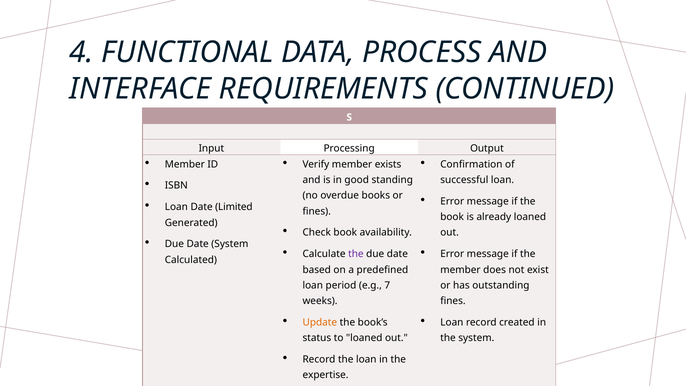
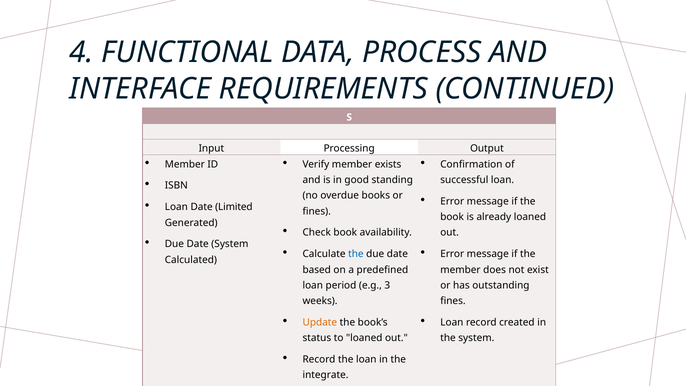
the colour: purple -> blue (356, 254)
7: 7 -> 3 (387, 285)
expertise: expertise -> integrate (326, 375)
